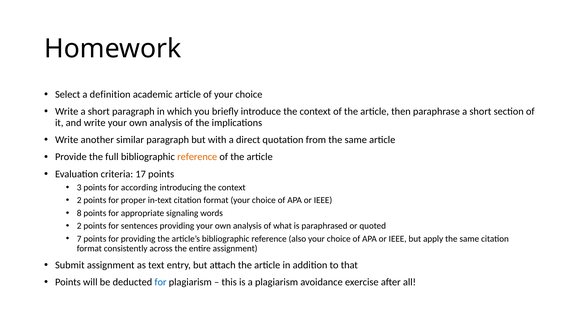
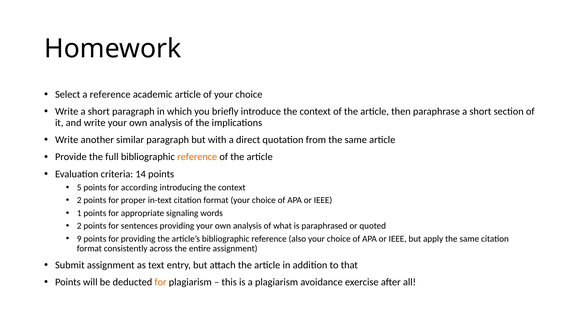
a definition: definition -> reference (110, 95)
17: 17 -> 14 (141, 174)
3: 3 -> 5 (79, 188)
8: 8 -> 1 (79, 213)
7: 7 -> 9 (79, 239)
for colour: blue -> orange (161, 282)
